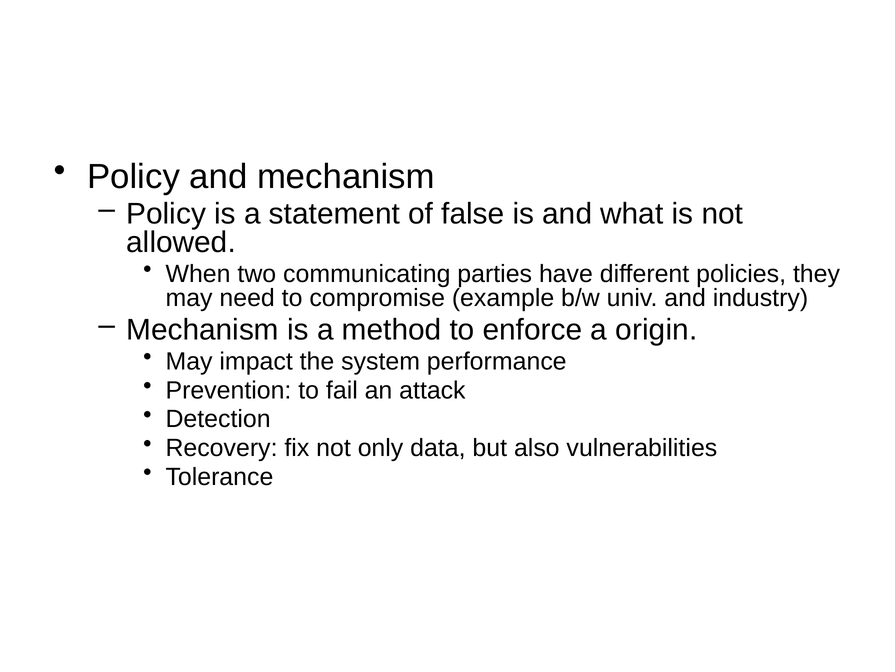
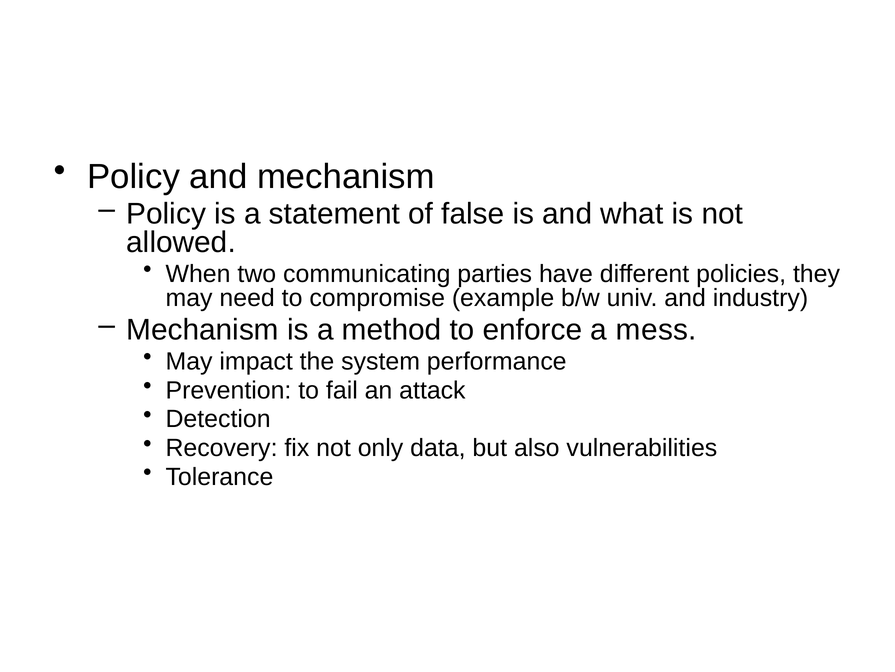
origin: origin -> mess (656, 330)
